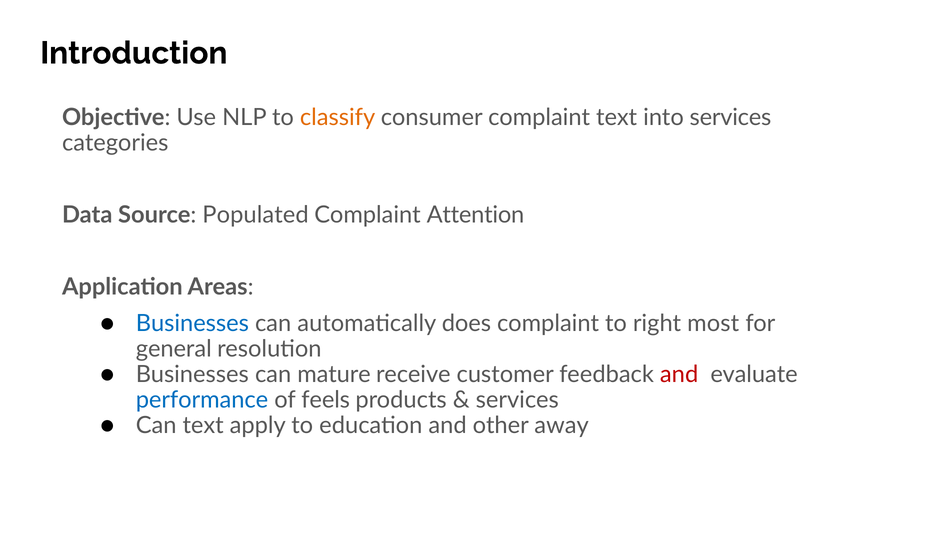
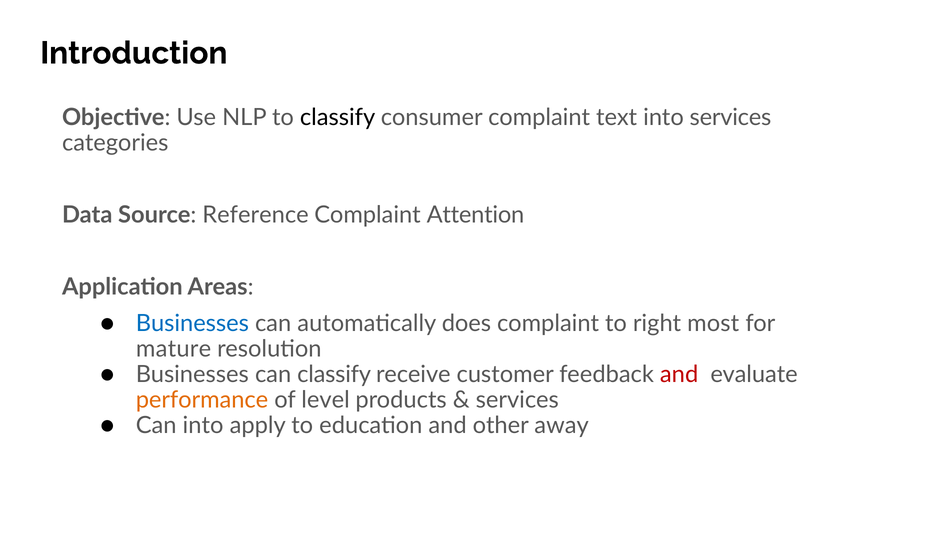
classify colour: orange -> black (338, 117)
Populated: Populated -> Reference (256, 215)
general: general -> mature (174, 349)
can mature: mature -> classify (334, 375)
performance colour: blue -> orange (202, 400)
feels: feels -> level (326, 400)
Can text: text -> into (203, 426)
